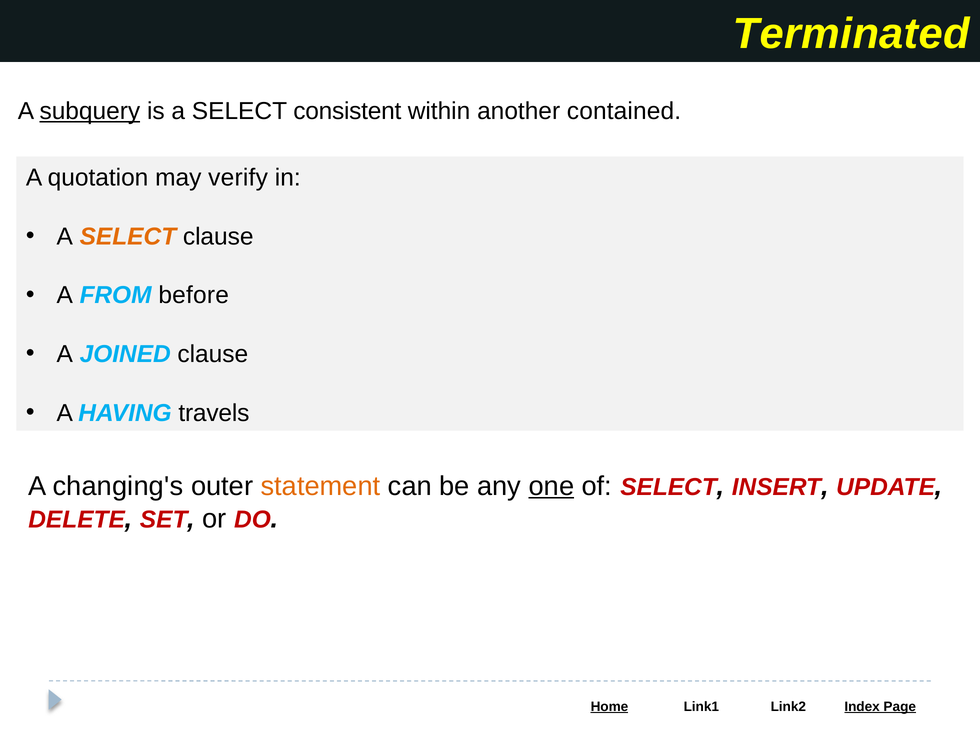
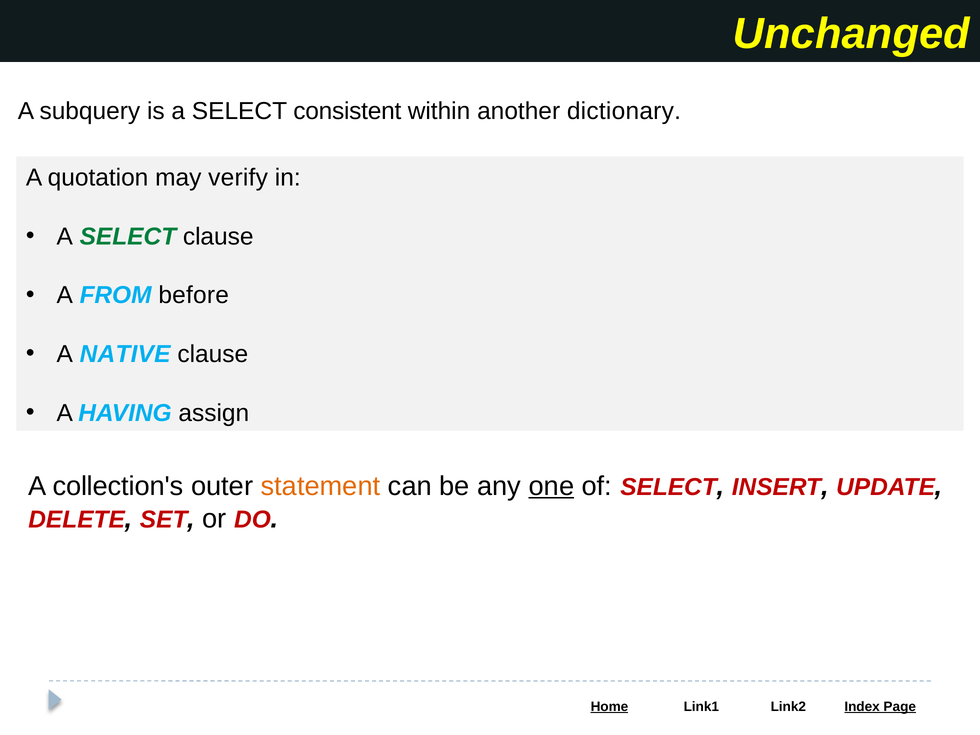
Terminated: Terminated -> Unchanged (851, 34)
subquery underline: present -> none (90, 111)
contained: contained -> dictionary (624, 111)
SELECT colour: orange -> green (128, 237)
JOINED: JOINED -> NATIVE (125, 354)
travels: travels -> assign (214, 413)
changing's: changing's -> collection's (118, 486)
